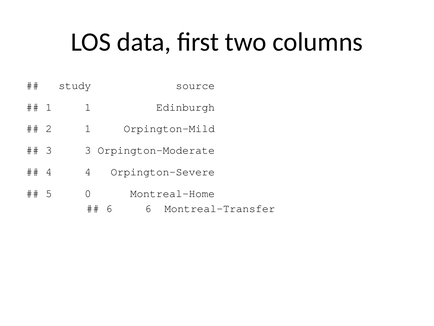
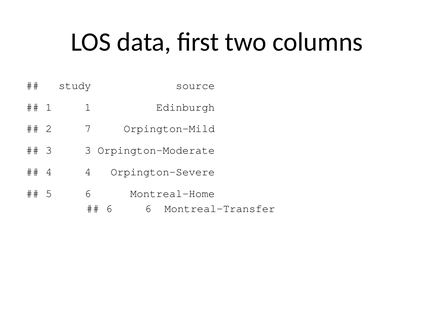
2 1: 1 -> 7 (88, 129)
5 0: 0 -> 6 (88, 193)
